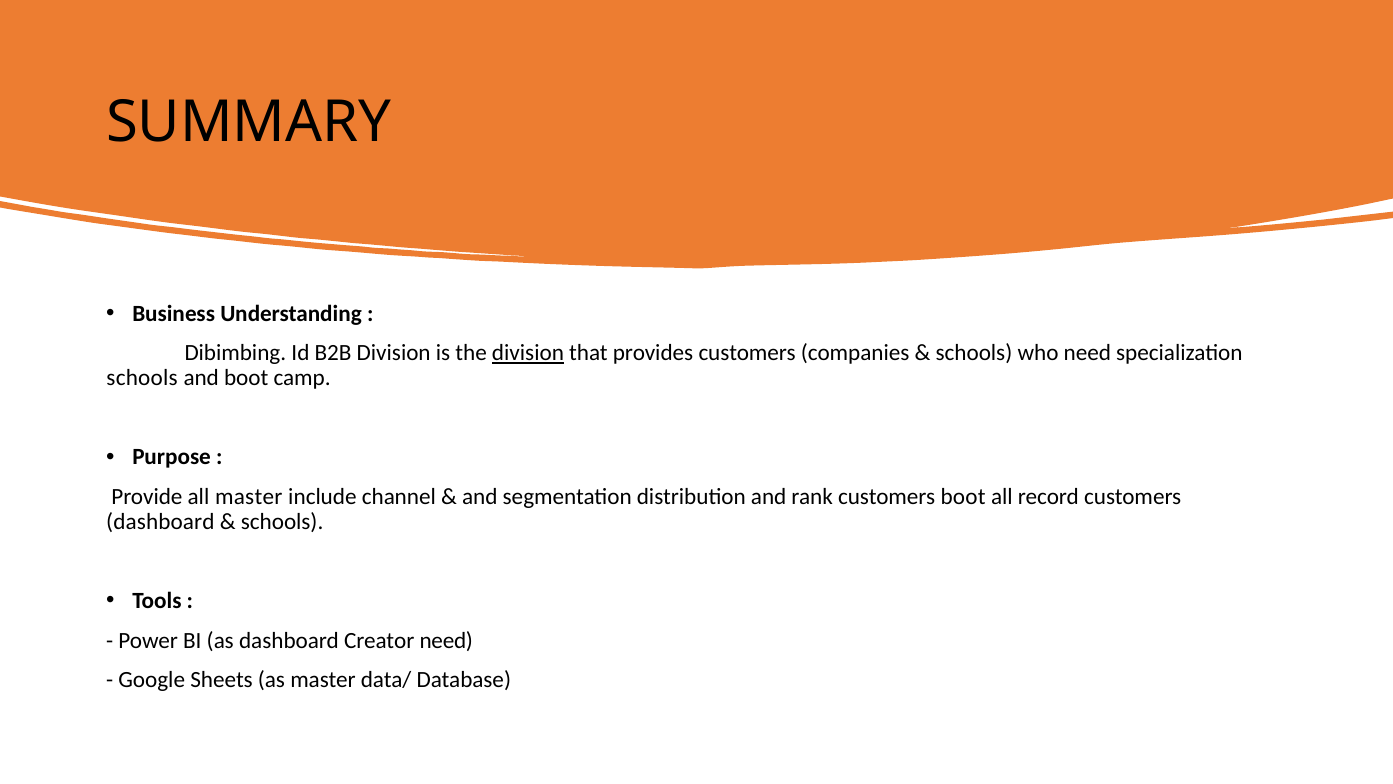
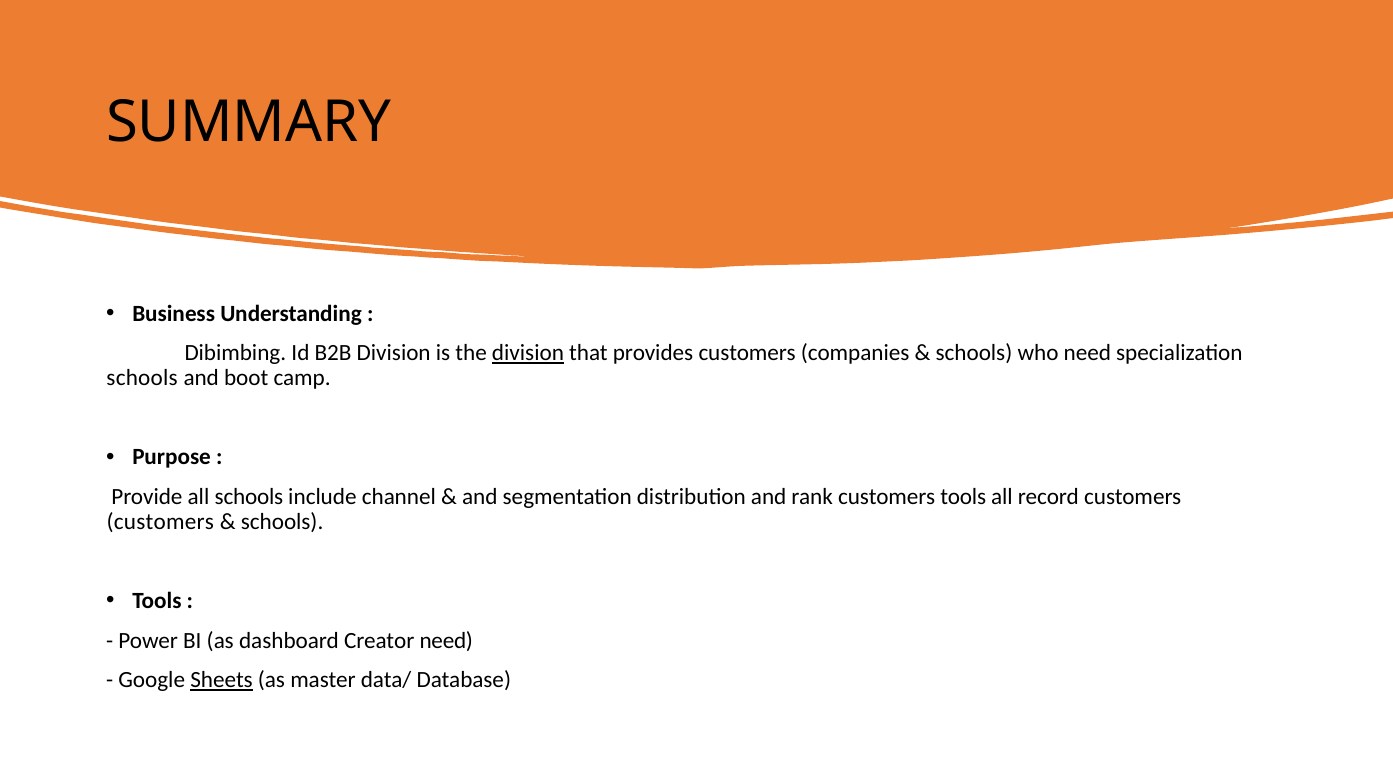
all master: master -> schools (249, 496)
customers boot: boot -> tools (963, 496)
dashboard: dashboard -> customers (160, 522)
Sheets underline: none -> present (222, 680)
